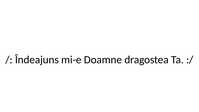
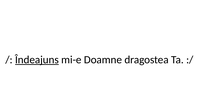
Îndeajuns underline: none -> present (37, 60)
